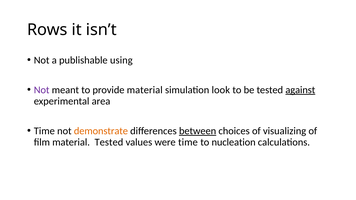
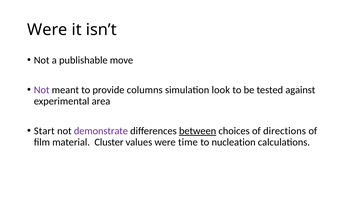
Rows: Rows -> Were (47, 30)
using: using -> move (121, 60)
provide material: material -> columns (145, 90)
against underline: present -> none (300, 90)
Time: Time -> Start (44, 131)
demonstrate colour: orange -> purple (101, 131)
visualizing: visualizing -> directions (285, 131)
material Tested: Tested -> Cluster (109, 142)
